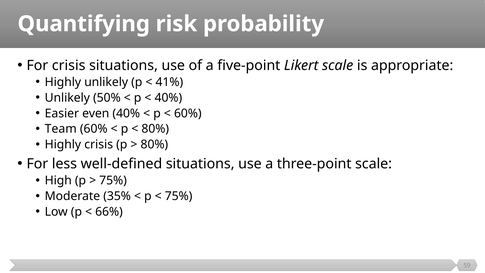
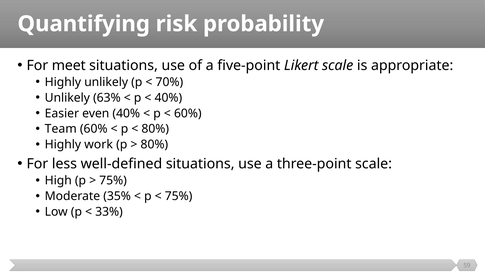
For crisis: crisis -> meet (69, 65)
41%: 41% -> 70% (169, 82)
50%: 50% -> 63% (107, 98)
Highly crisis: crisis -> work (99, 145)
66%: 66% -> 33% (109, 212)
